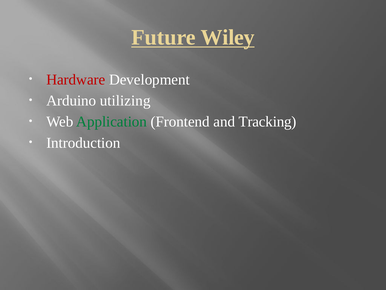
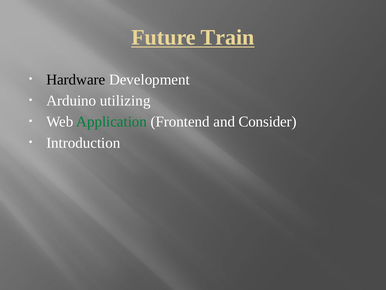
Wiley: Wiley -> Train (228, 37)
Hardware colour: red -> black (76, 79)
Tracking: Tracking -> Consider (268, 122)
